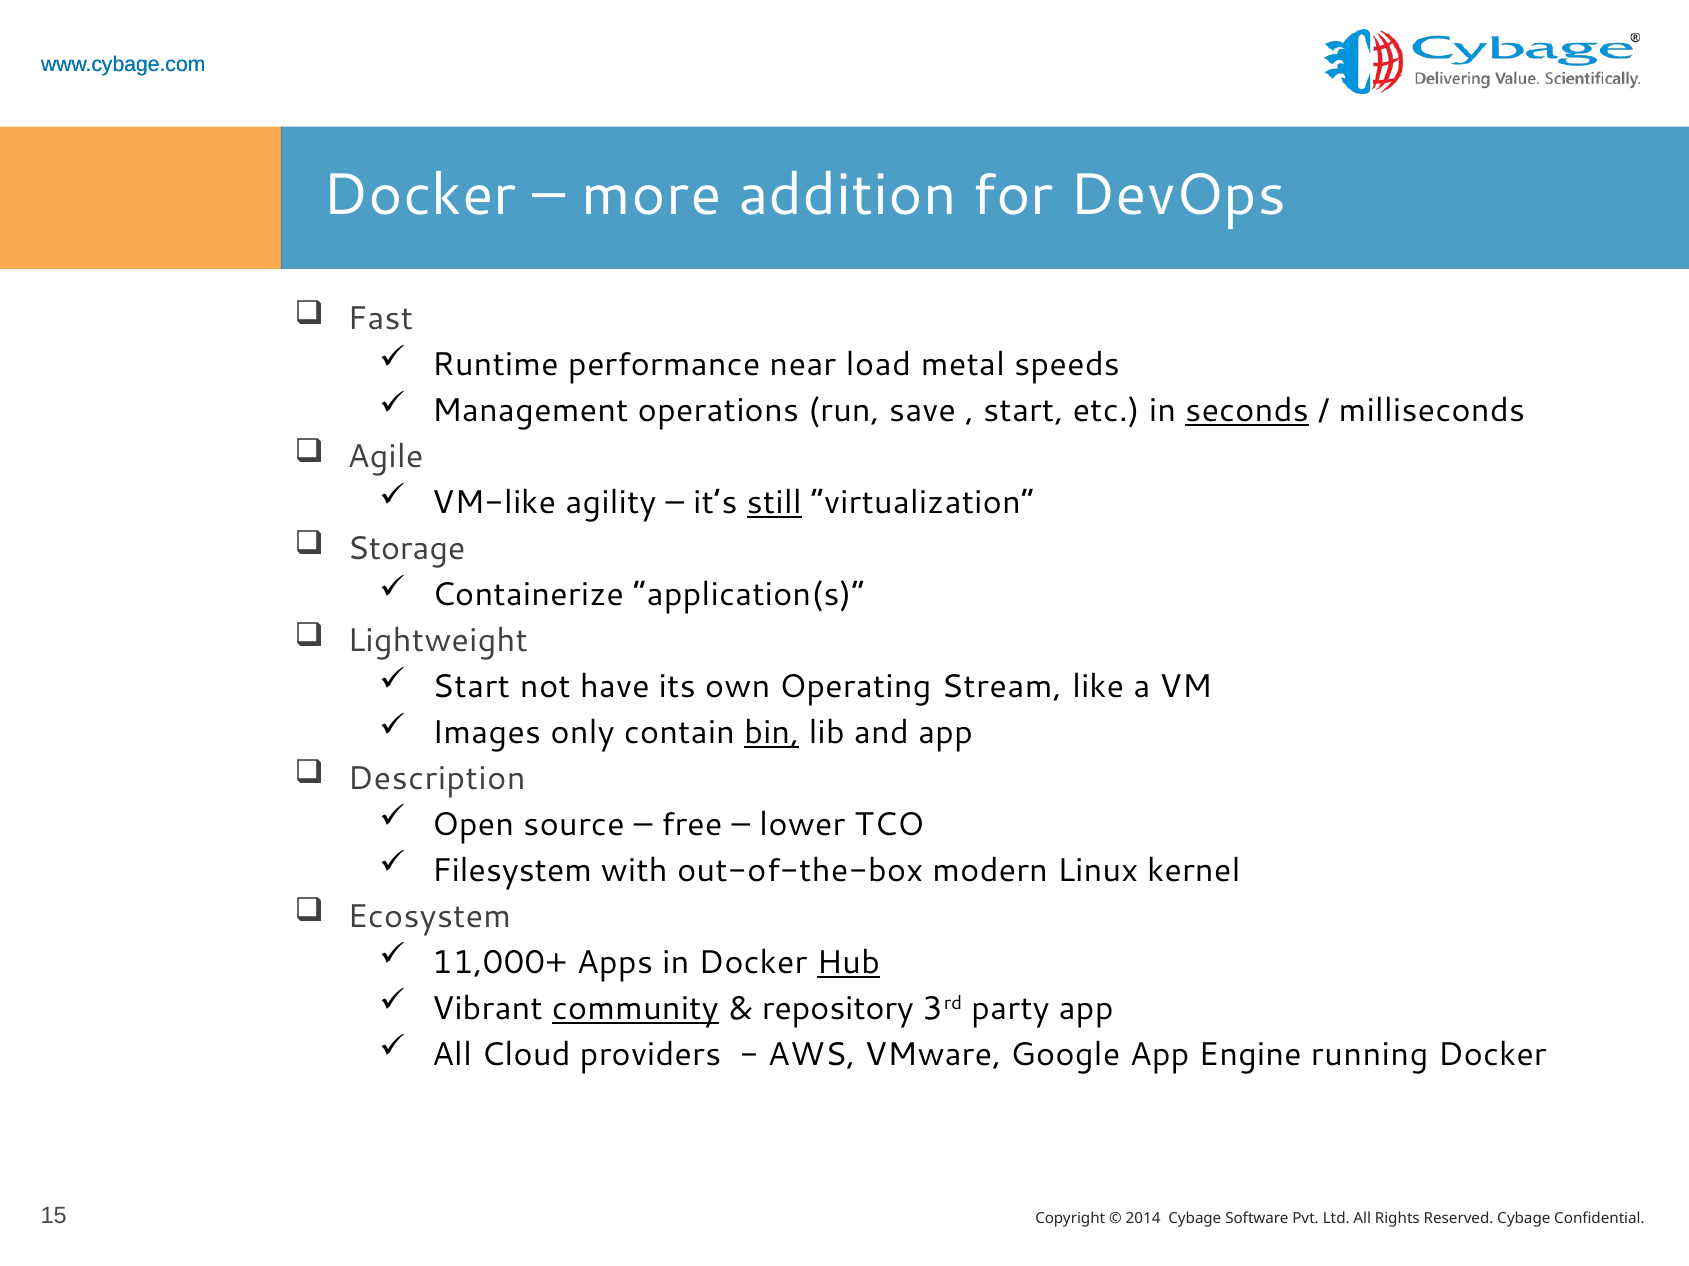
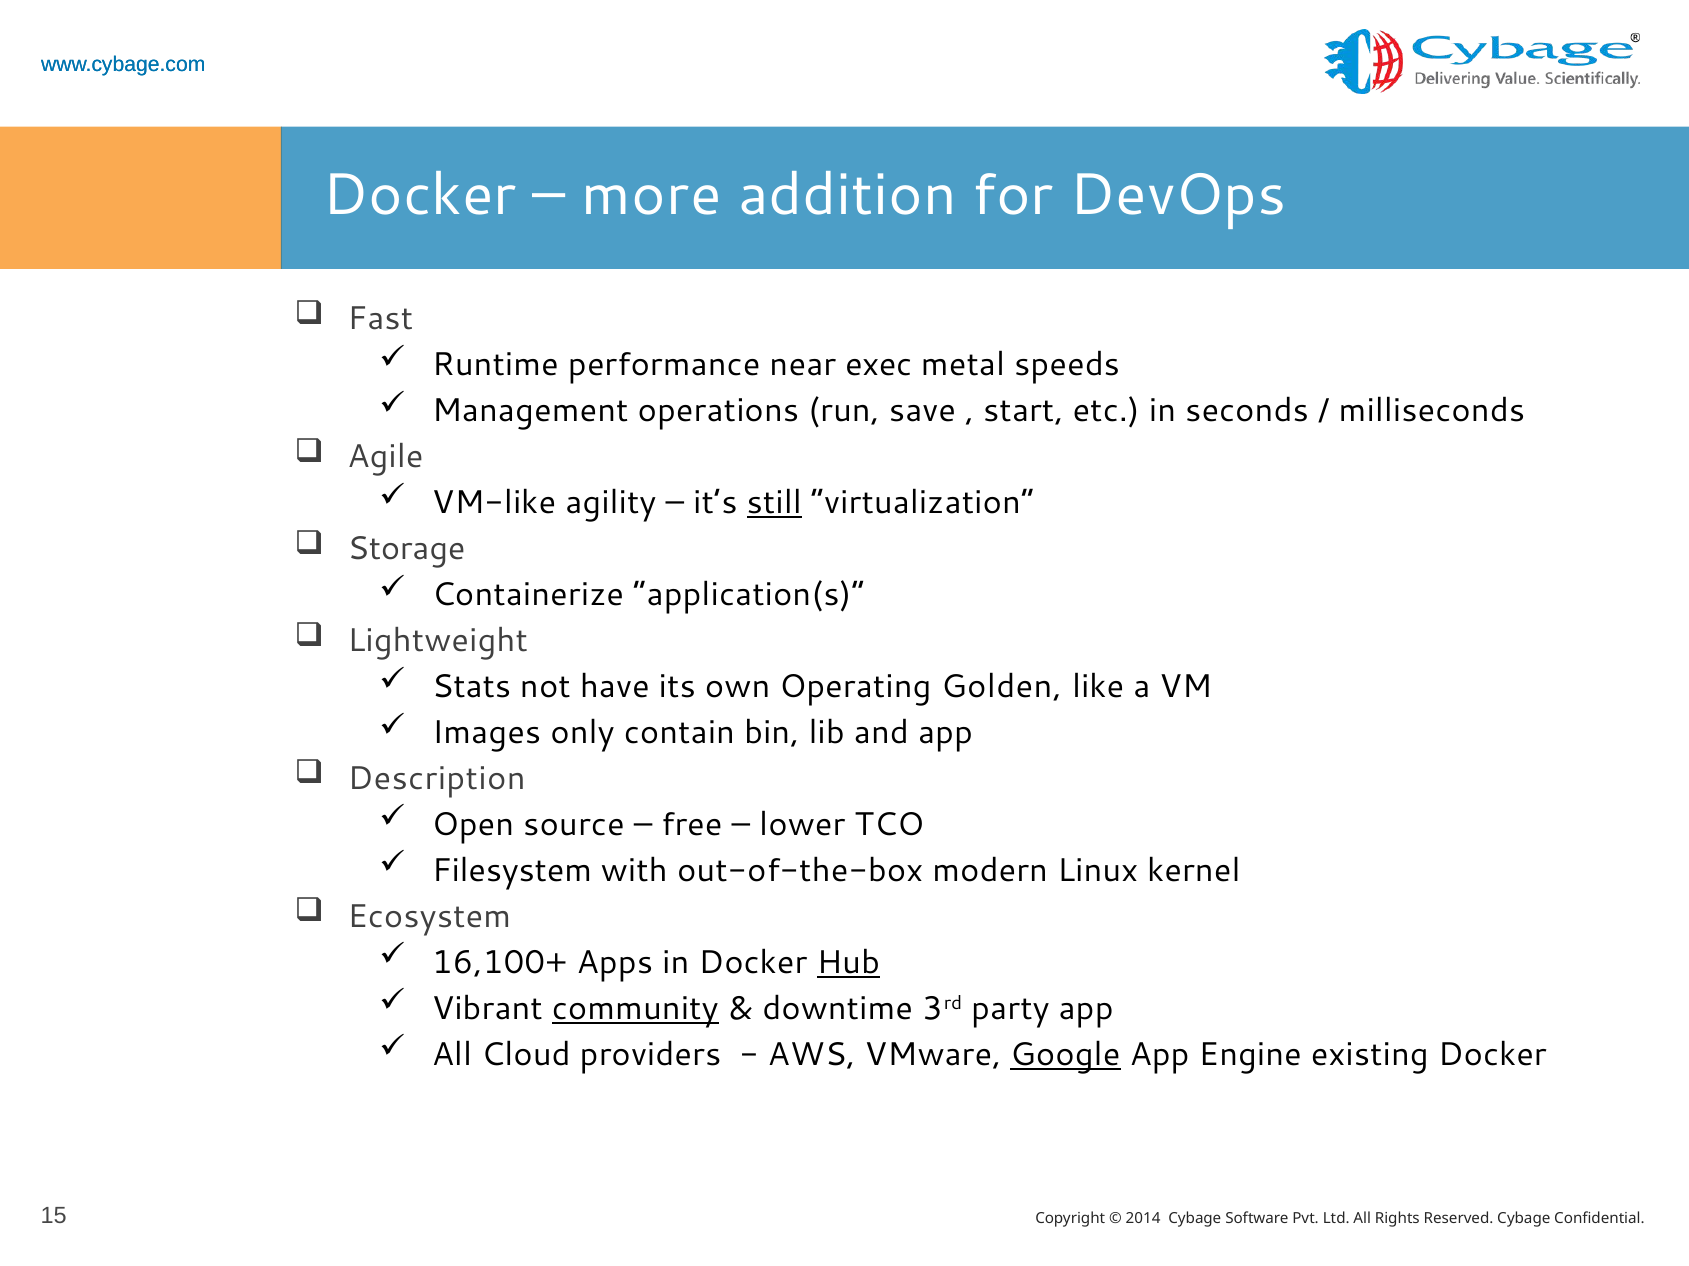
load: load -> exec (879, 365)
seconds underline: present -> none (1247, 411)
Start: Start -> Stats (471, 687)
Stream: Stream -> Golden (1002, 687)
bin underline: present -> none (772, 733)
11,000+: 11,000+ -> 16,100+ (500, 963)
repository: repository -> downtime (838, 1009)
Google underline: none -> present (1065, 1055)
running: running -> existing (1370, 1055)
